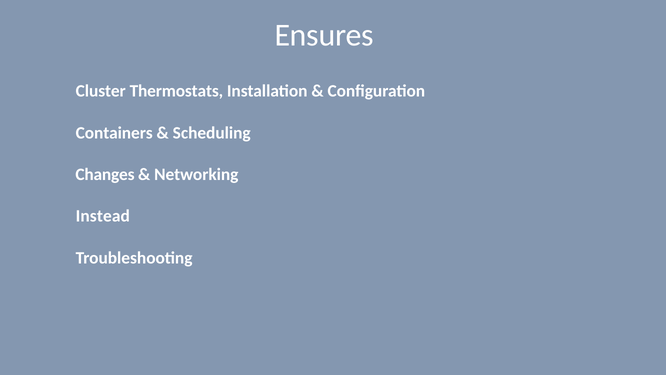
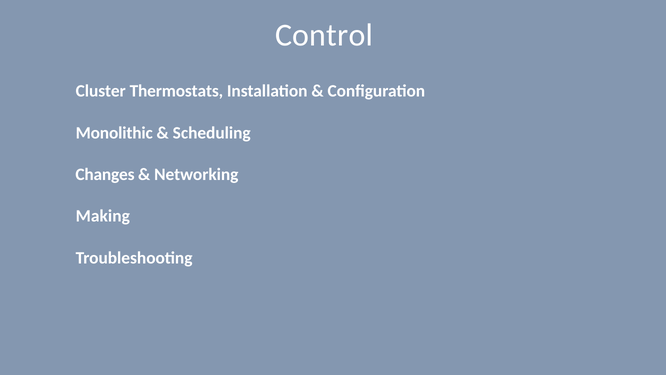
Ensures: Ensures -> Control (324, 35)
Containers: Containers -> Monolithic (114, 133)
Instead: Instead -> Making (103, 216)
